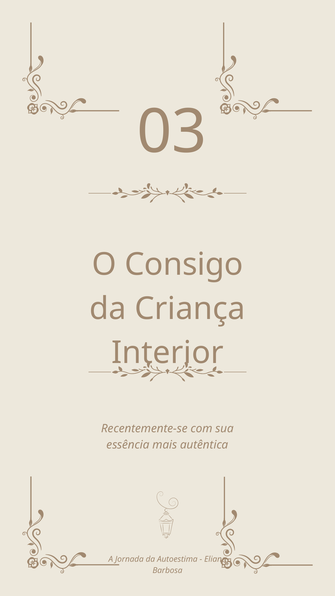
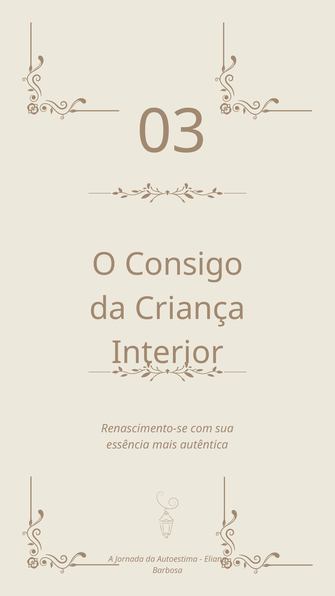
Recentemente-se: Recentemente-se -> Renascimento-se (144, 428)
